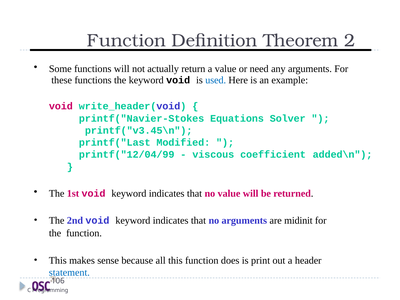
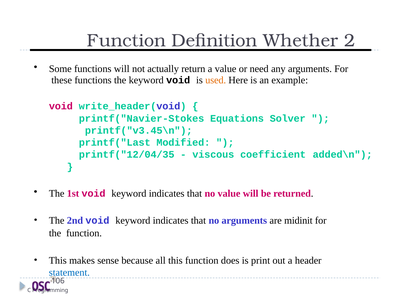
Theorem: Theorem -> Whether (301, 40)
used colour: blue -> orange (216, 80)
printf("12/04/99: printf("12/04/99 -> printf("12/04/35 (127, 154)
